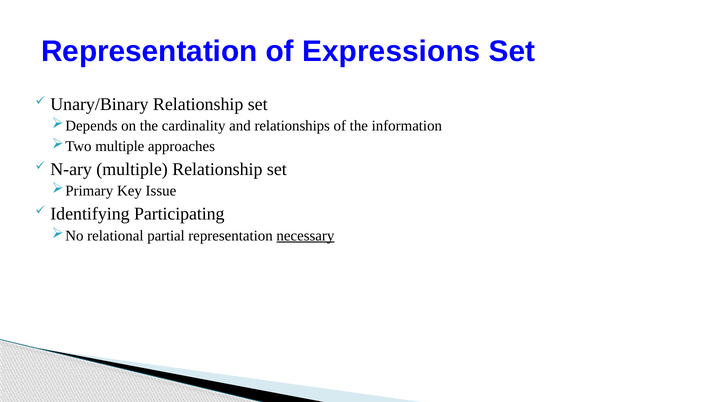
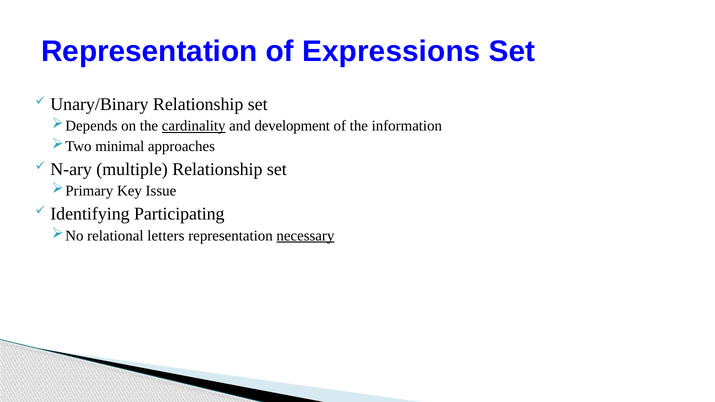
cardinality underline: none -> present (194, 126)
relationships: relationships -> development (292, 126)
multiple: multiple -> minimal (120, 146)
partial: partial -> letters (166, 236)
